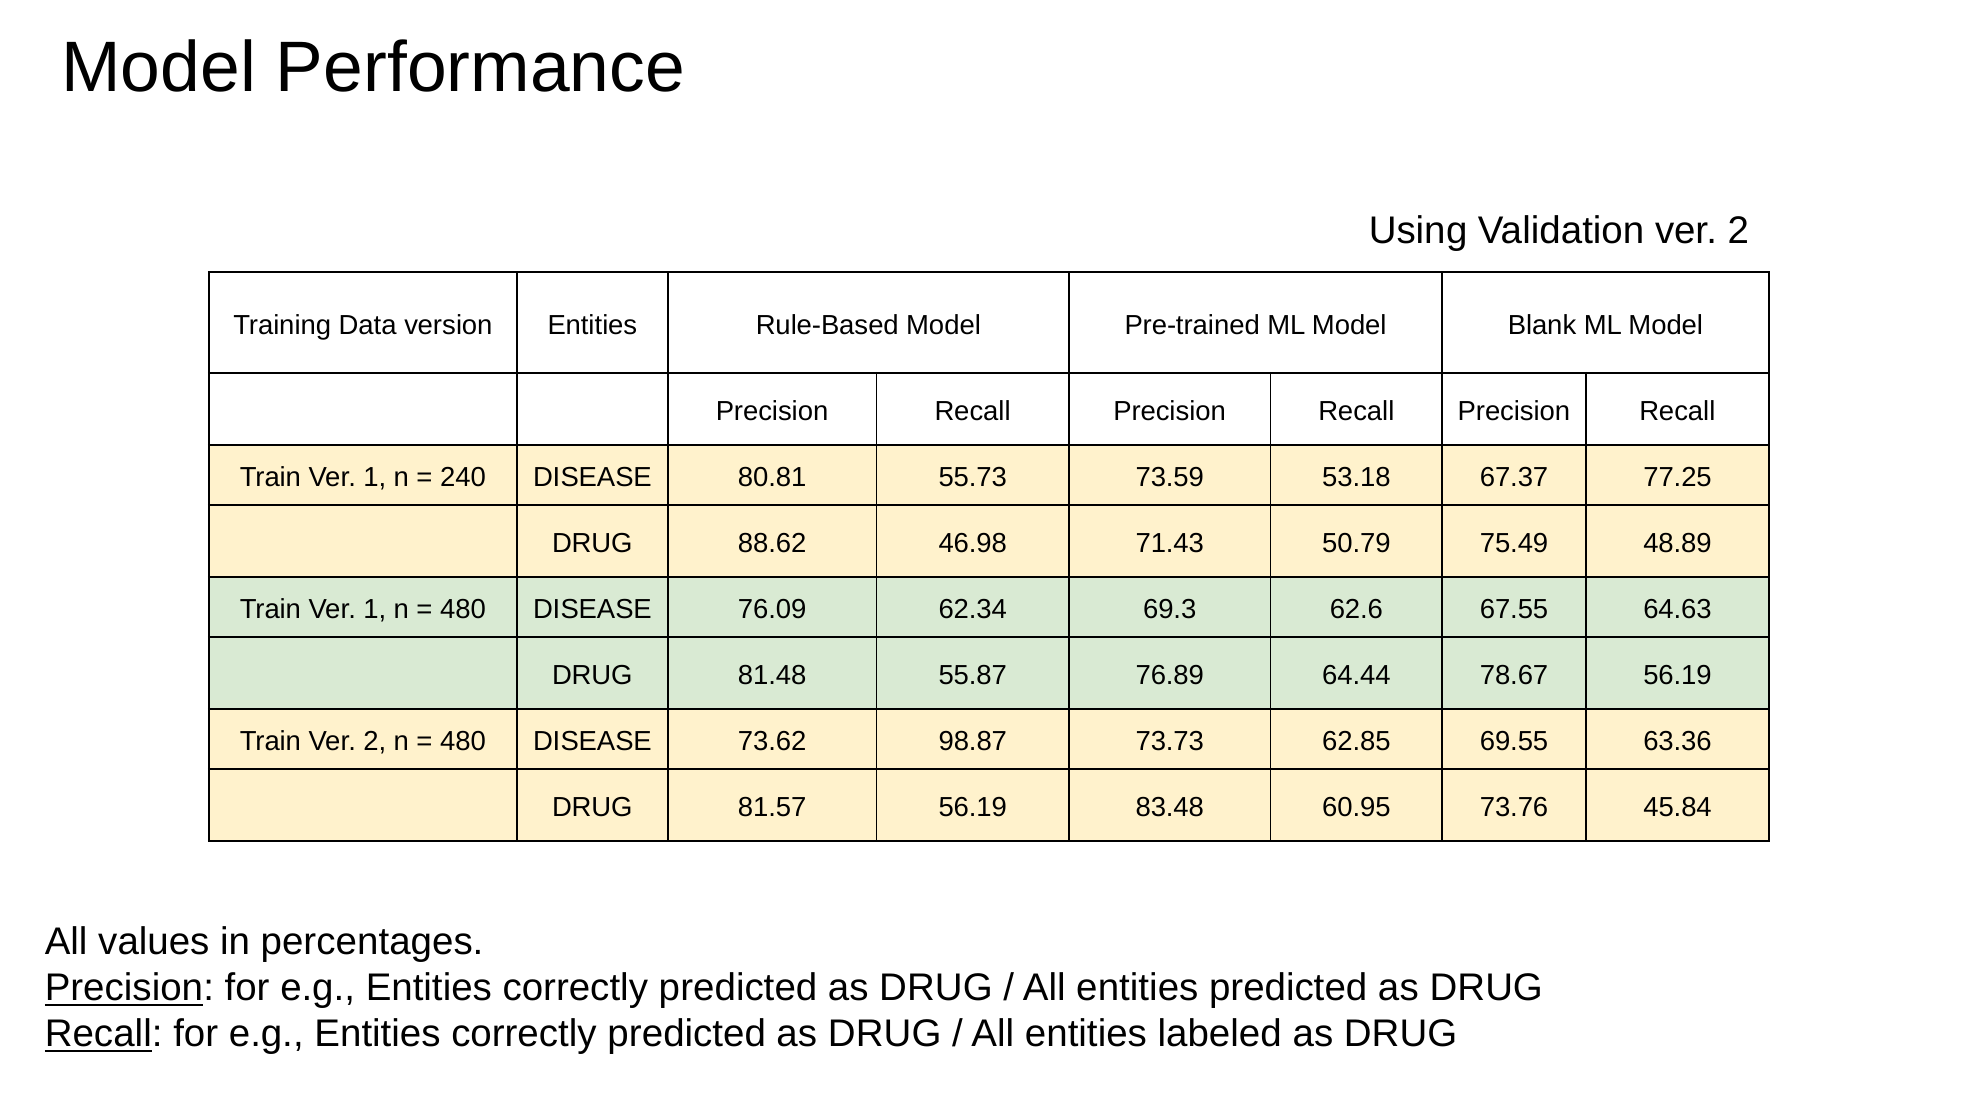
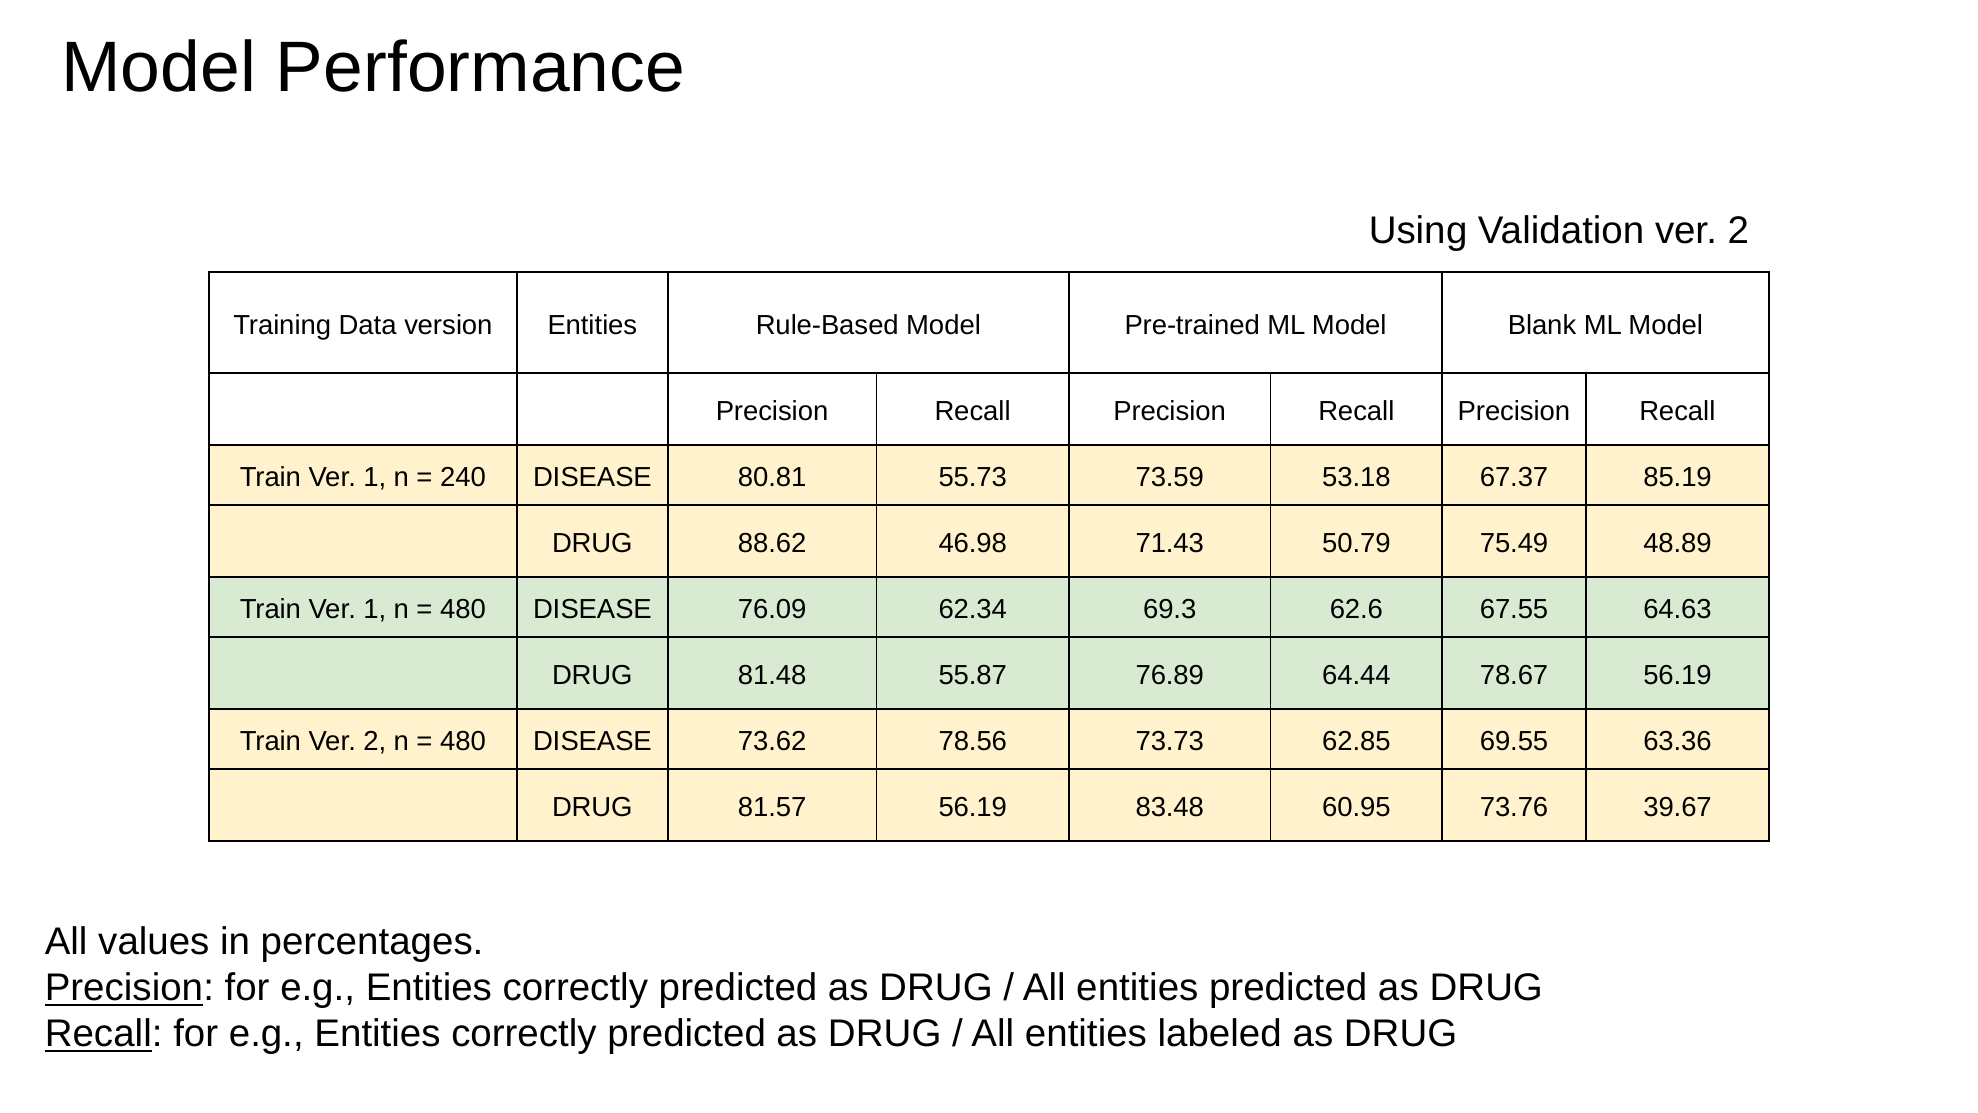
77.25: 77.25 -> 85.19 (1678, 477)
98.87: 98.87 -> 78.56 (973, 741)
45.84: 45.84 -> 39.67 (1678, 807)
